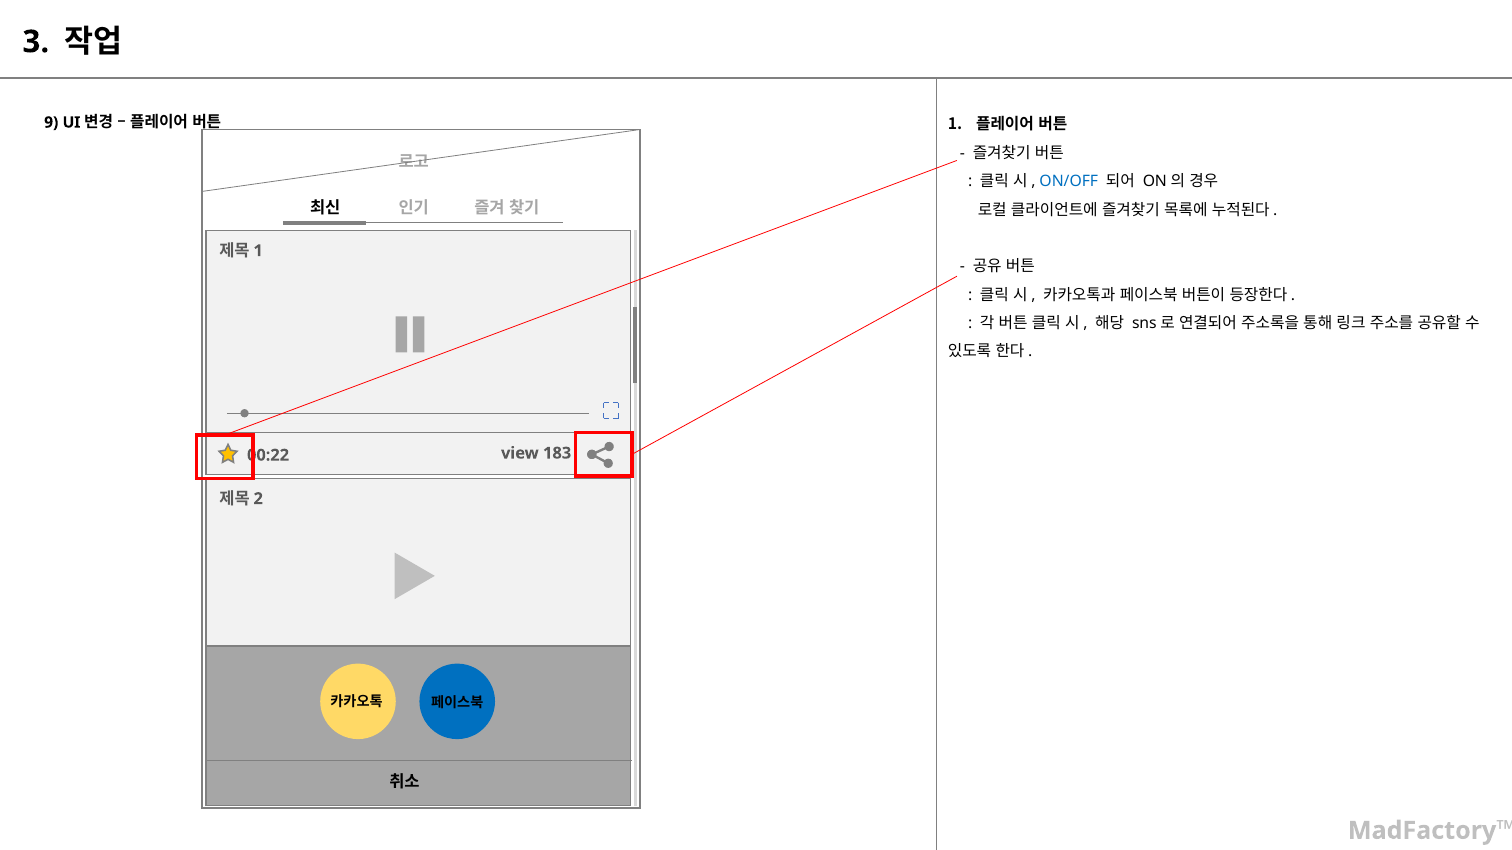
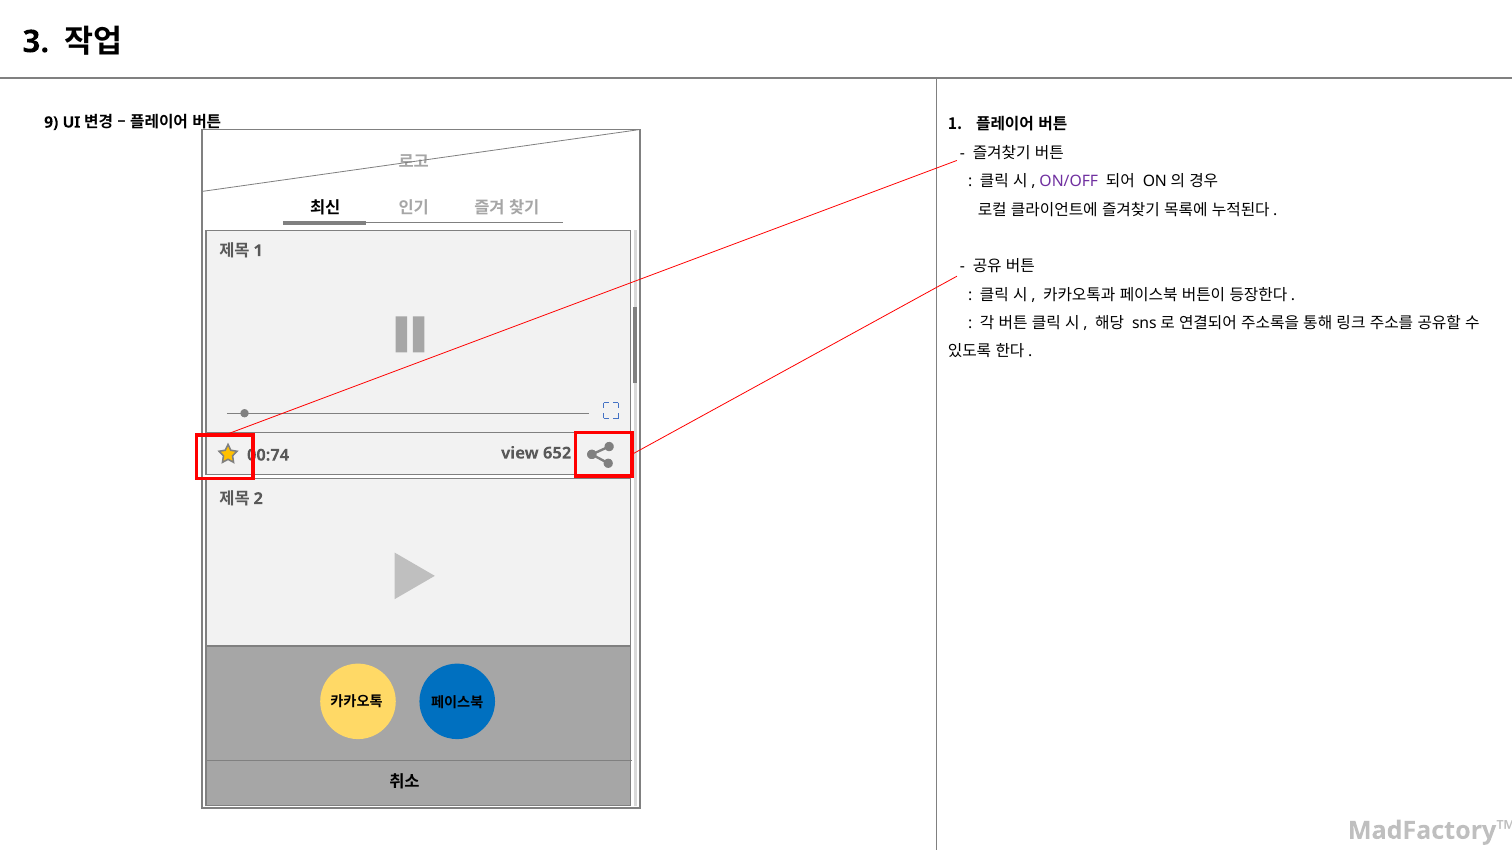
ON/OFF colour: blue -> purple (1069, 182)
183: 183 -> 652 (557, 453)
00:22: 00:22 -> 00:74 (268, 455)
